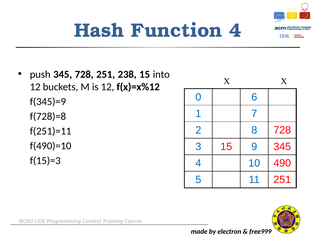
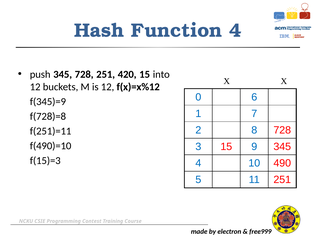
238: 238 -> 420 (127, 74)
